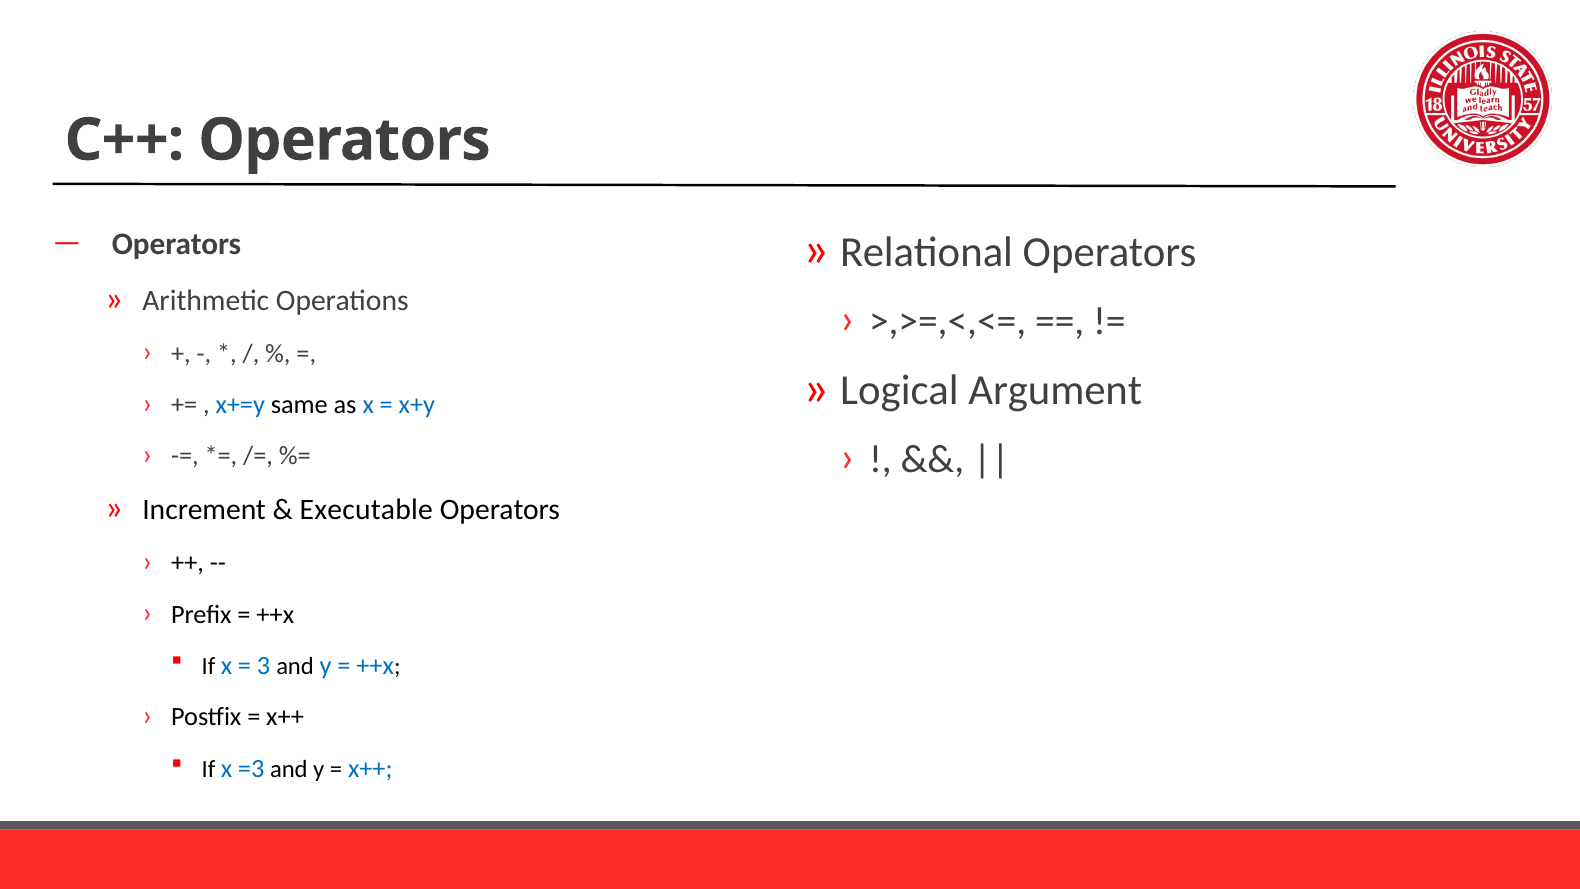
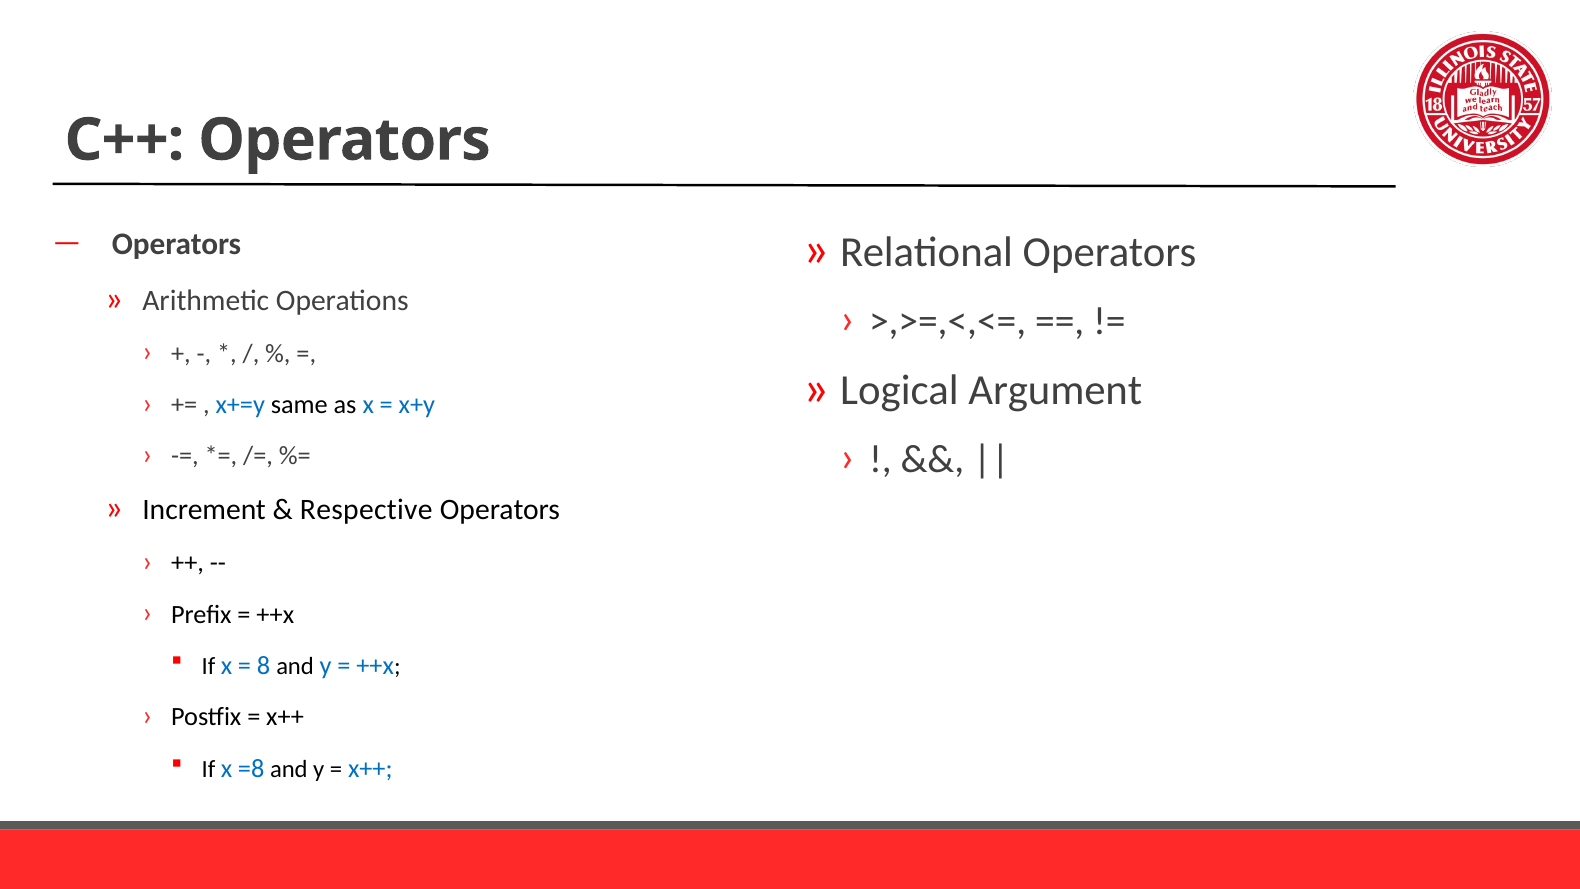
Executable: Executable -> Respective (366, 510)
3: 3 -> 8 (264, 666)
=3: =3 -> =8 (251, 768)
